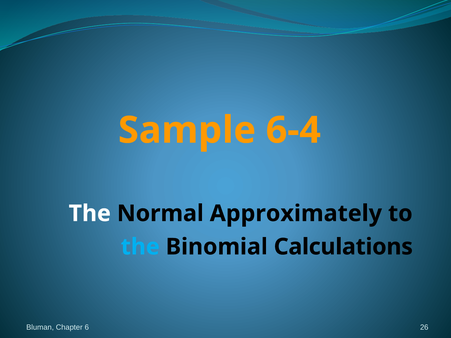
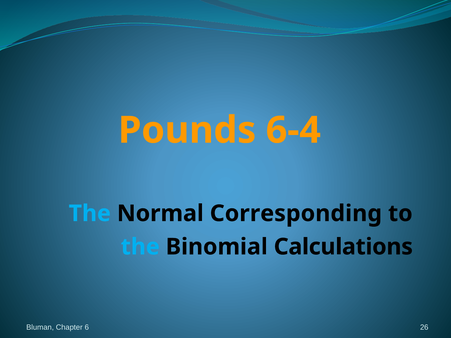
Sample: Sample -> Pounds (187, 130)
The colour: white -> light blue (90, 214)
Approximately: Approximately -> Corresponding (296, 214)
